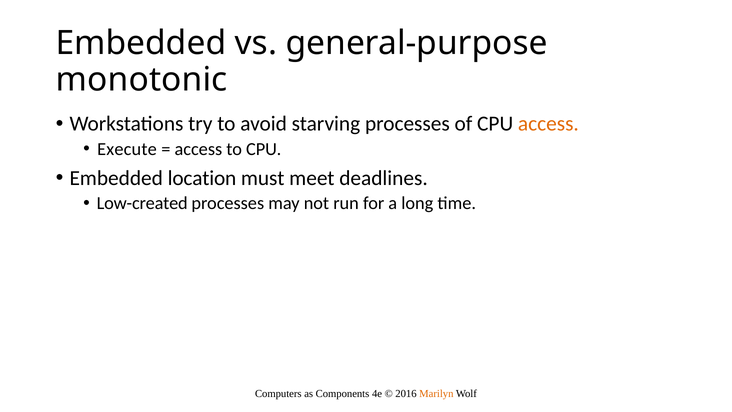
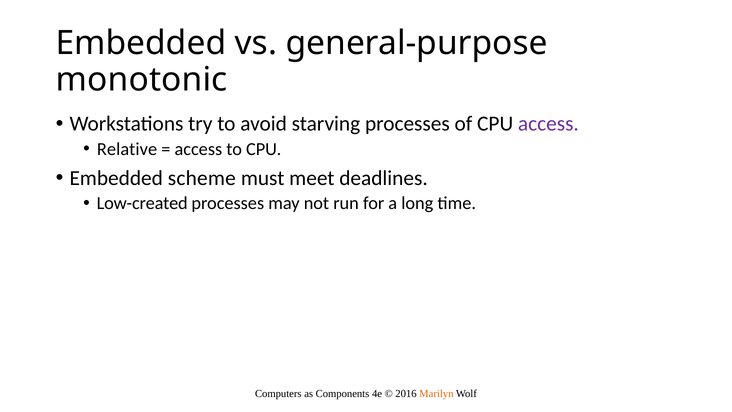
access colour: orange -> purple (548, 124)
Execute: Execute -> Relative (127, 149)
location: location -> scheme (202, 178)
